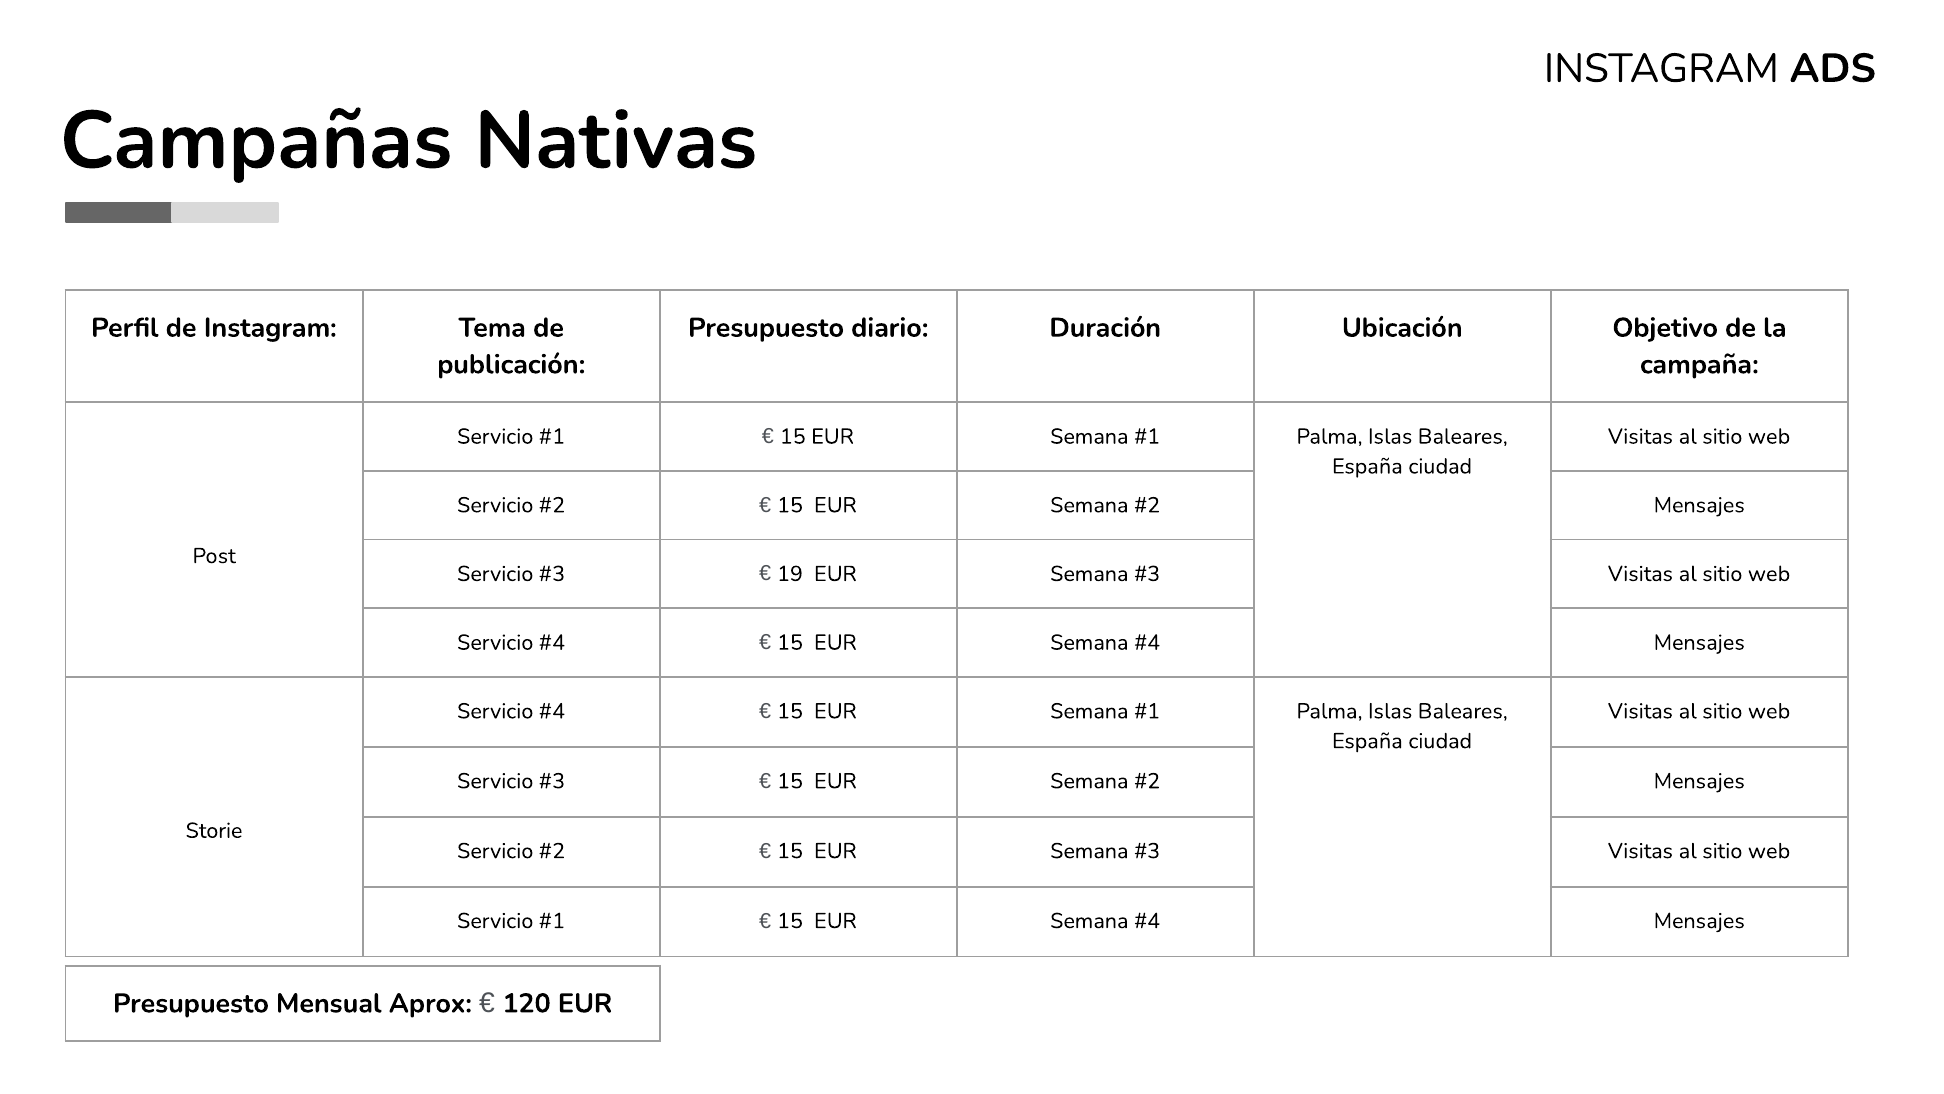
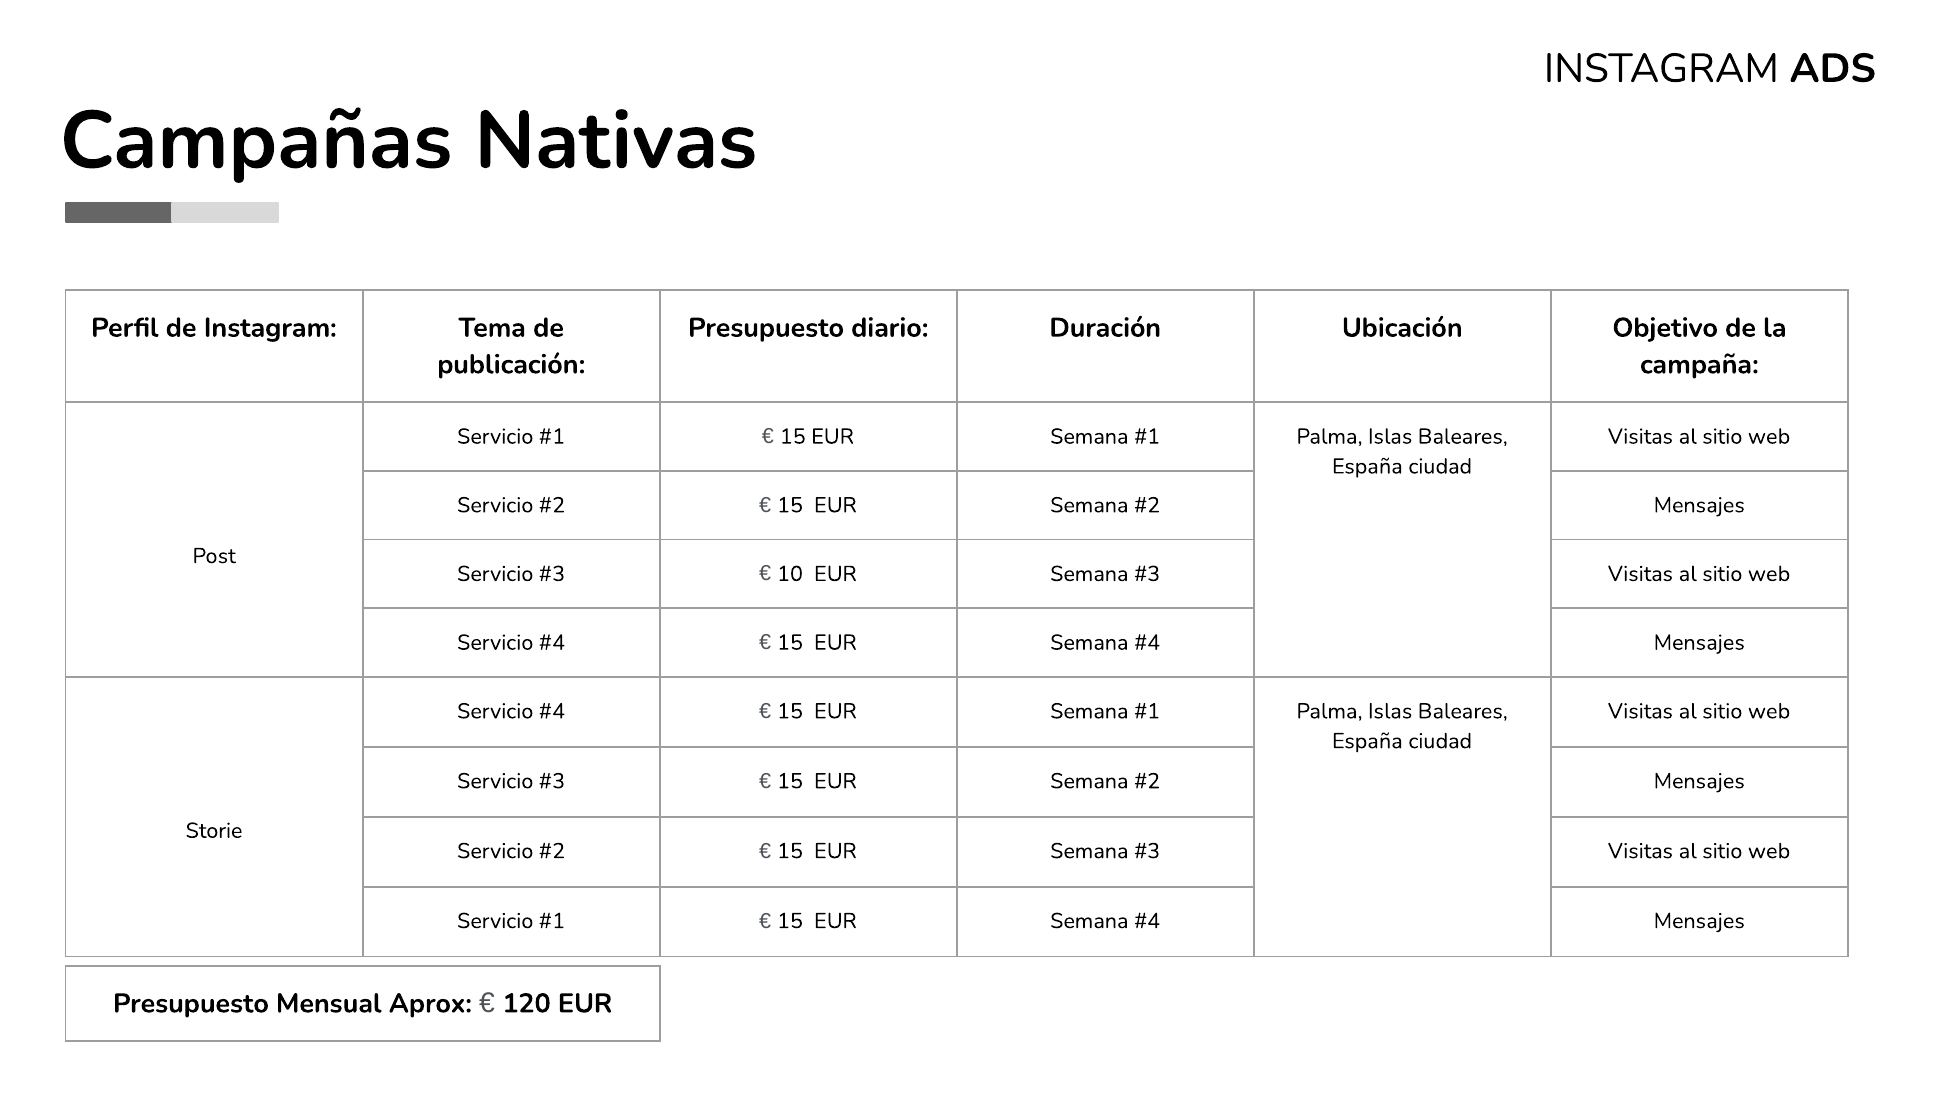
19: 19 -> 10 (790, 574)
